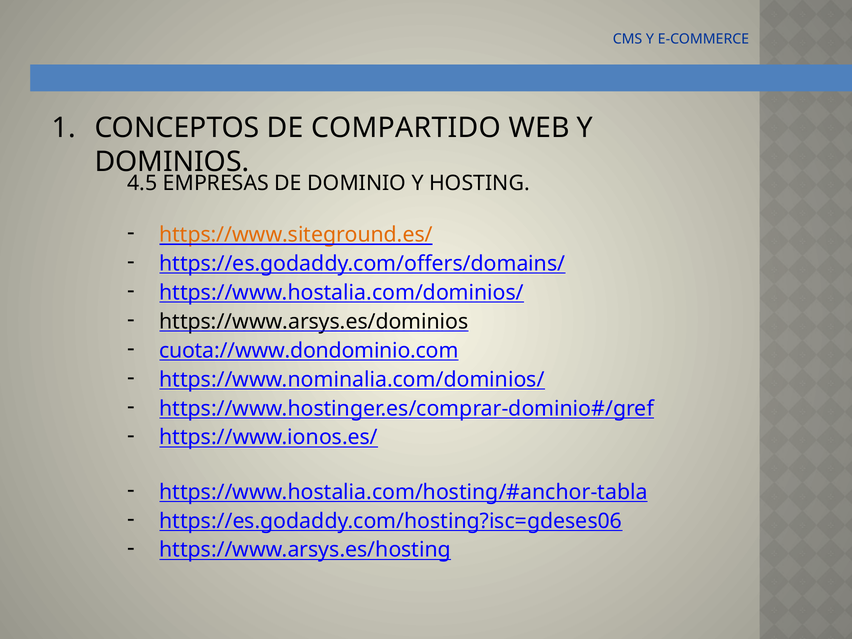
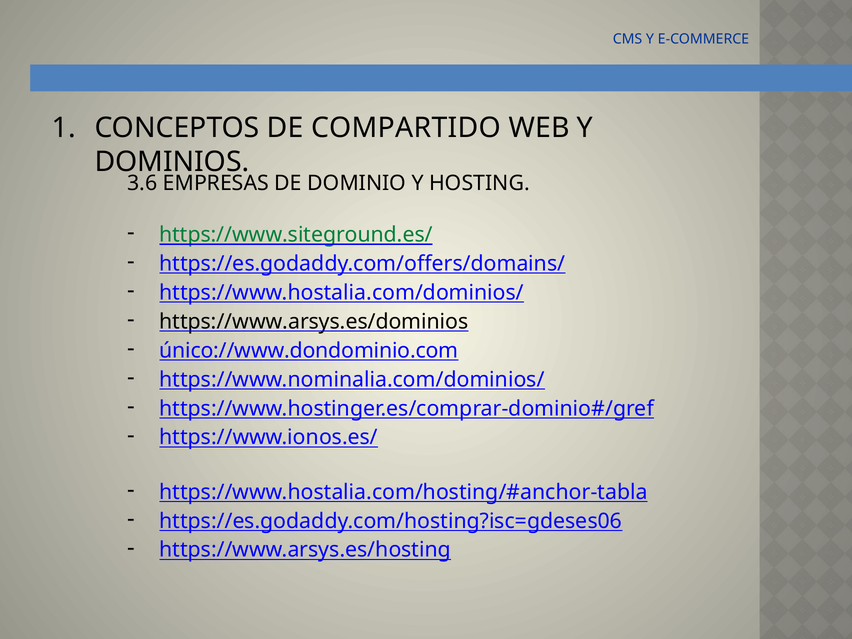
4.5: 4.5 -> 3.6 (142, 183)
https://www.siteground.es/ colour: orange -> green (296, 235)
cuota://www.dondominio.com: cuota://www.dondominio.com -> único://www.dondominio.com (309, 351)
